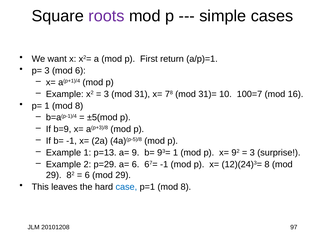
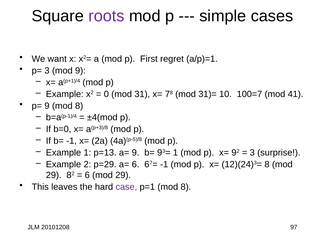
return: return -> regret (172, 59)
mod 6: 6 -> 9 (80, 71)
3: 3 -> 0 (106, 94)
16: 16 -> 41 (296, 94)
p= 1: 1 -> 9 (47, 106)
±5(mod: ±5(mod -> ±4(mod (102, 118)
b=9: b=9 -> b=0 (62, 130)
case colour: blue -> purple (126, 187)
